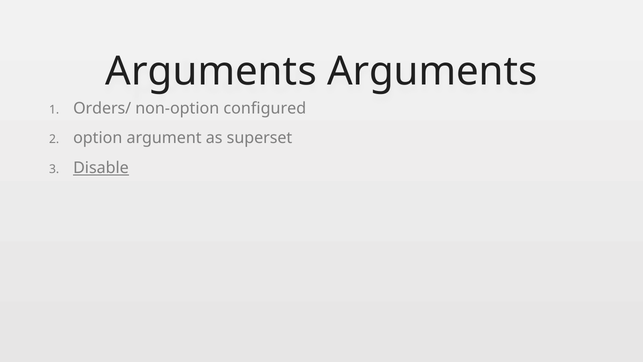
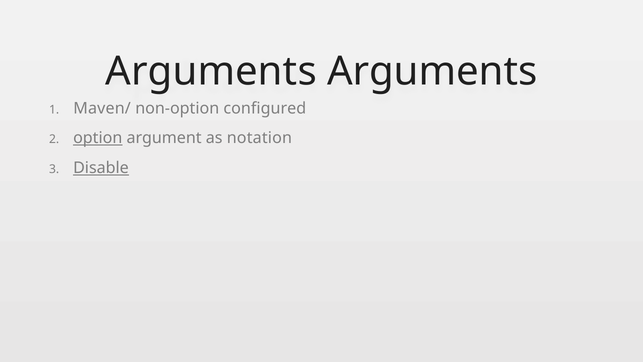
Orders/: Orders/ -> Maven/ (102, 108)
option underline: none -> present (98, 138)
superset: superset -> notation (259, 138)
